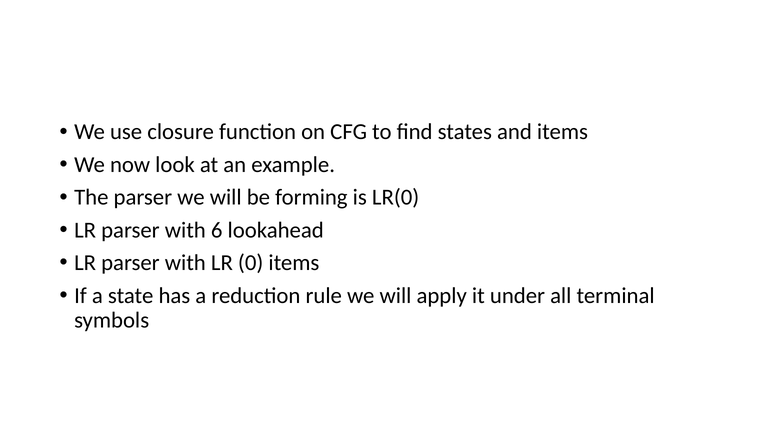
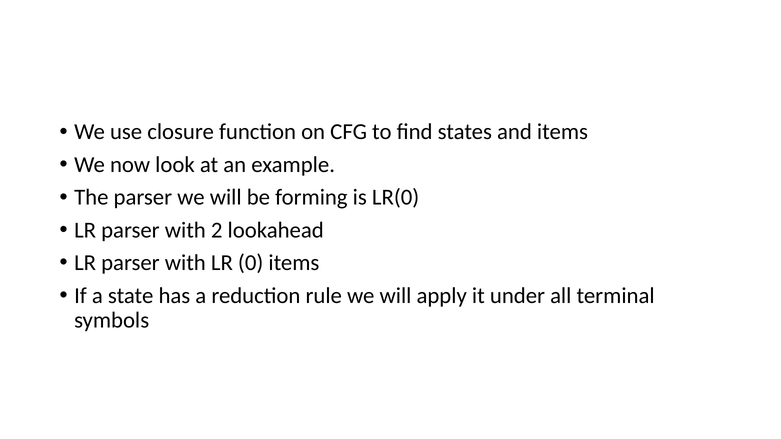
6: 6 -> 2 (217, 230)
